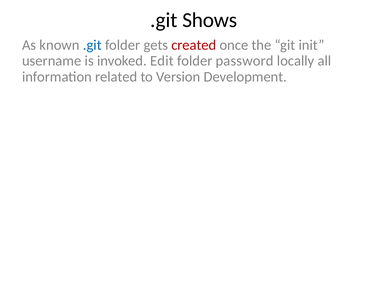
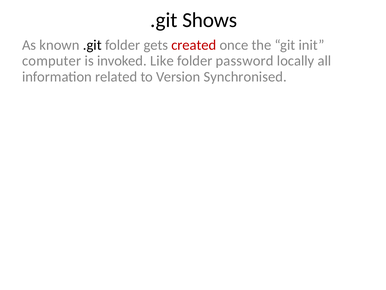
.git colour: blue -> black (92, 45)
username: username -> computer (52, 61)
Edit: Edit -> Like (162, 61)
Development: Development -> Synchronised (245, 77)
